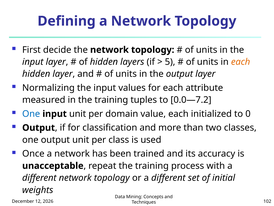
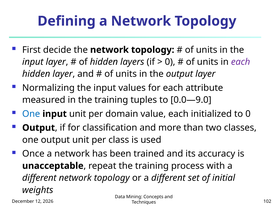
5: 5 -> 0 (170, 62)
each colour: orange -> purple (241, 62)
0.0—7.2: 0.0—7.2 -> 0.0—9.0 (191, 100)
